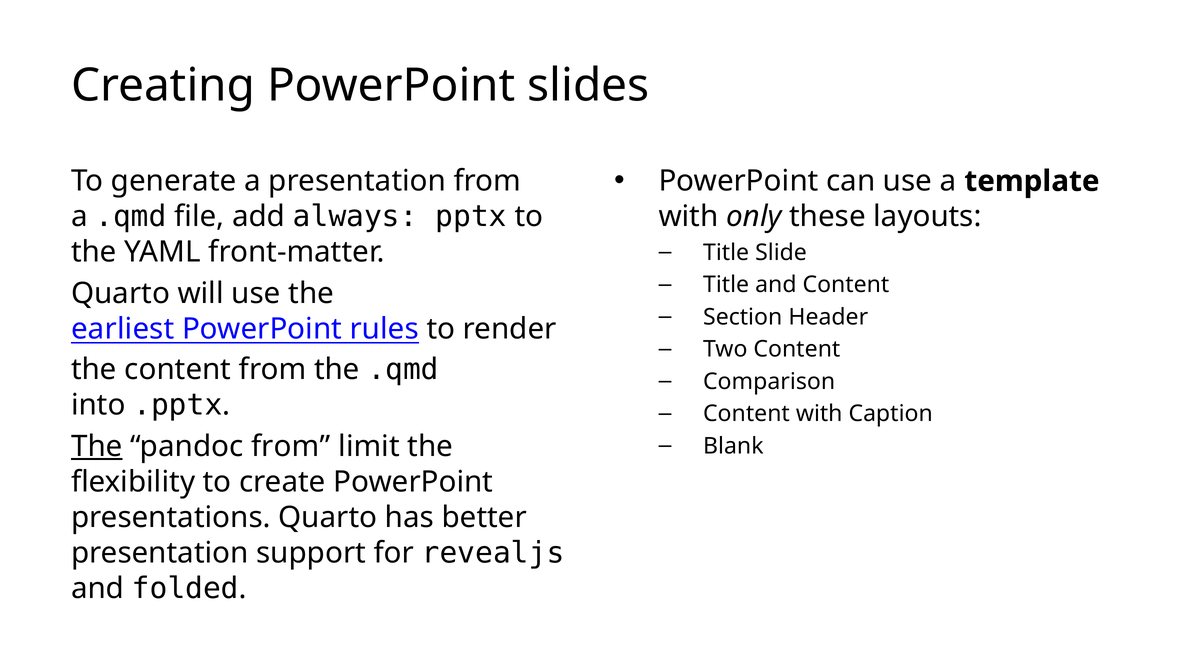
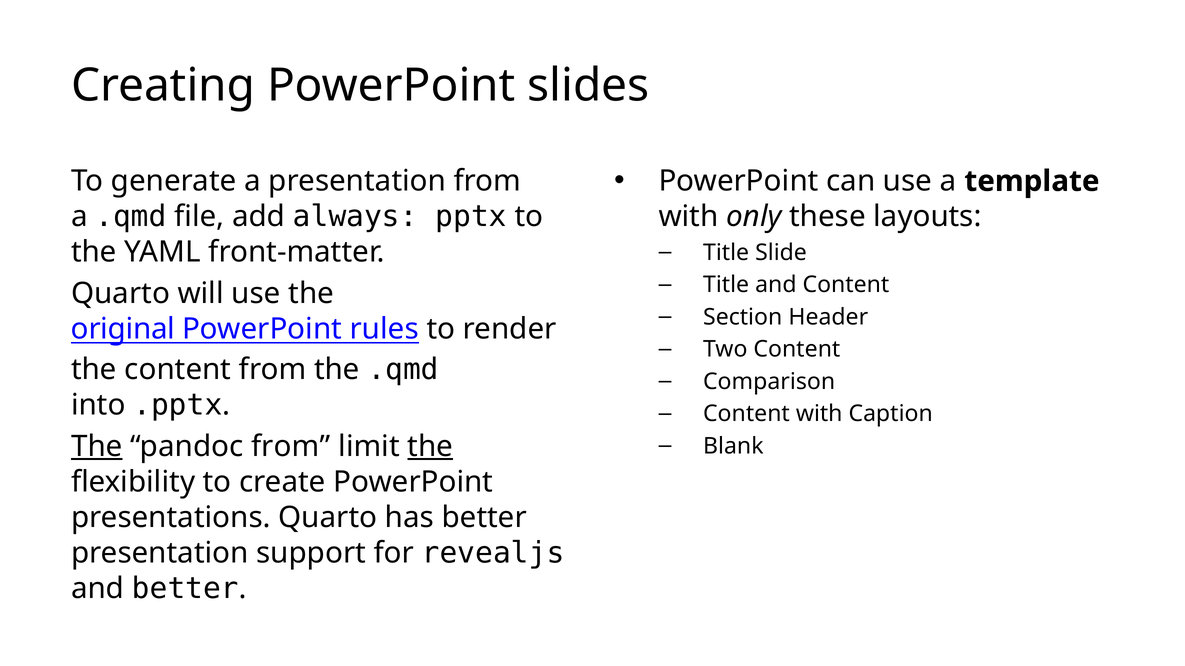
earliest: earliest -> original (123, 329)
the underline: none -> present (430, 447)
and folded: folded -> better (185, 589)
